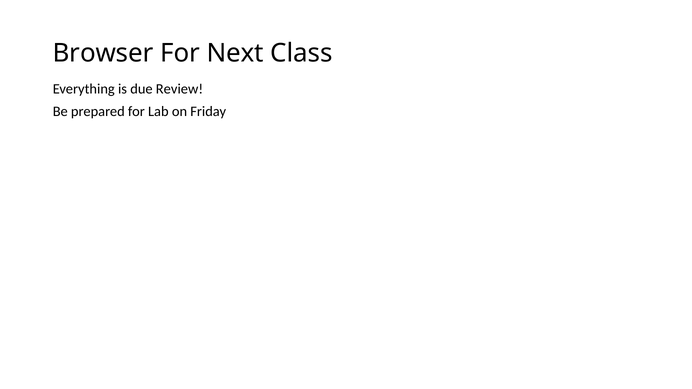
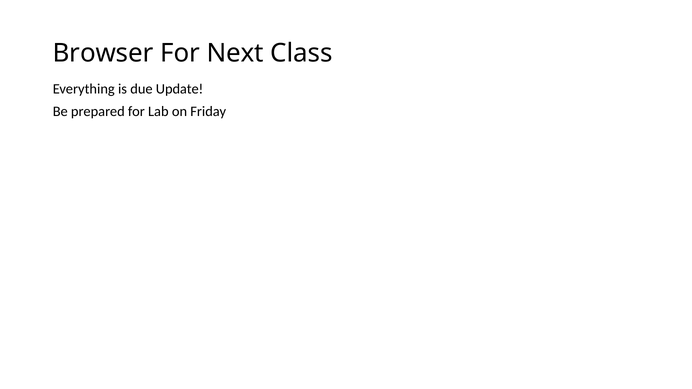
Review: Review -> Update (180, 89)
